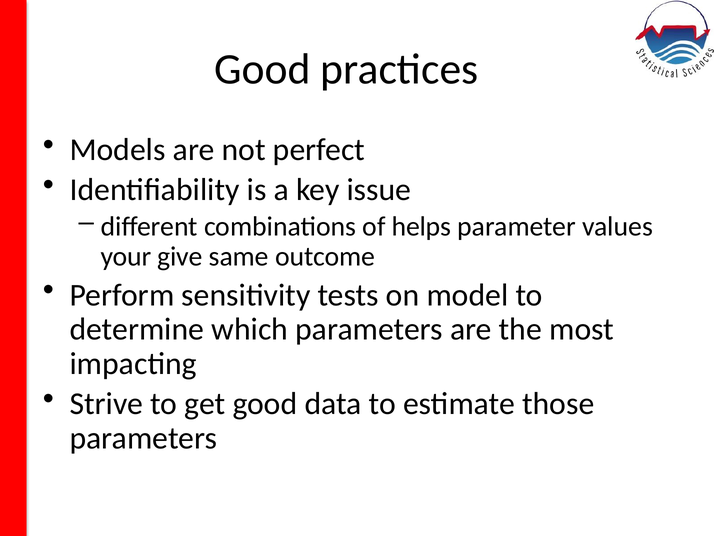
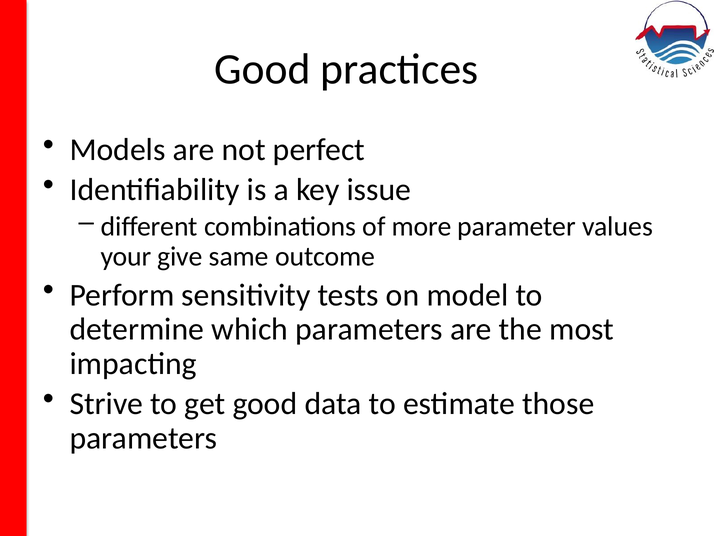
helps: helps -> more (422, 226)
